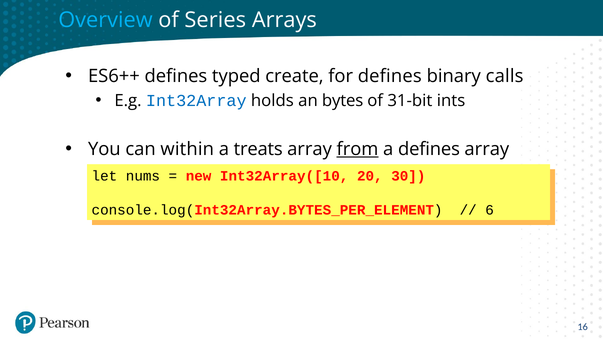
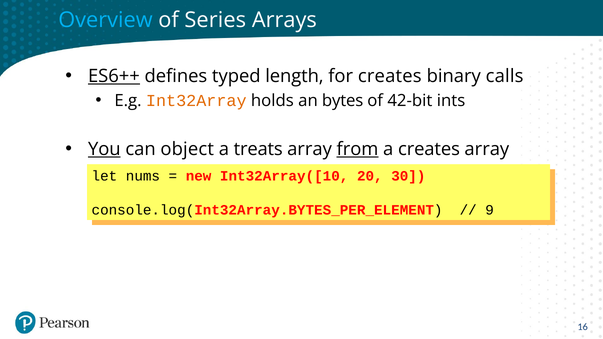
ES6++ underline: none -> present (114, 76)
create: create -> length (294, 76)
for defines: defines -> creates (390, 76)
Int32Array colour: blue -> orange (196, 101)
31-bit: 31-bit -> 42-bit (410, 101)
You underline: none -> present (104, 149)
within: within -> object (187, 149)
a defines: defines -> creates (429, 149)
6: 6 -> 9 (490, 210)
